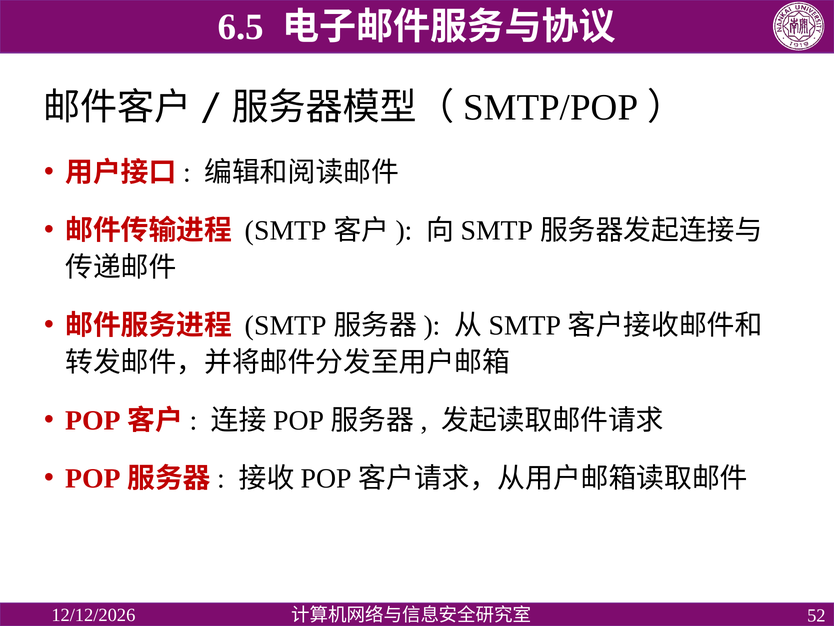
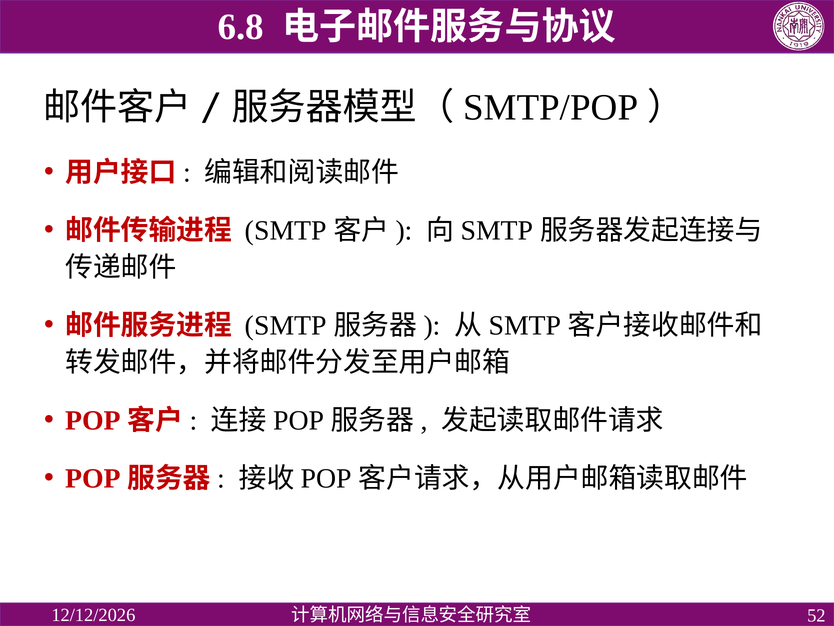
6.5: 6.5 -> 6.8 (241, 27)
